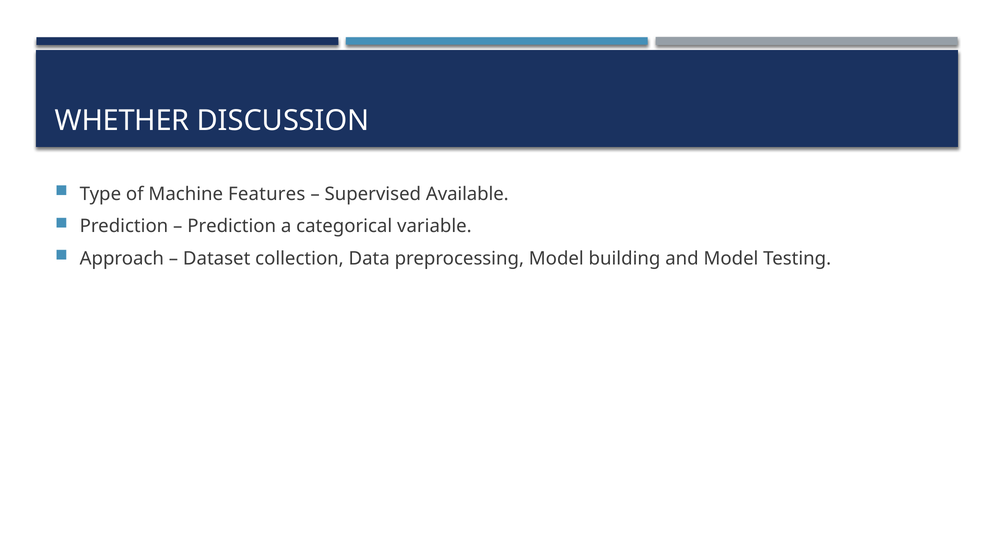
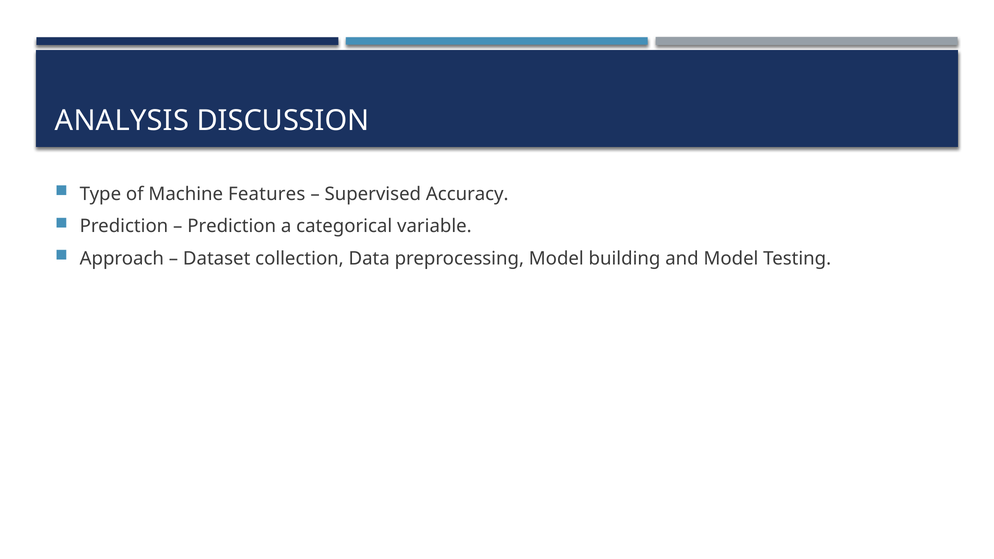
WHETHER: WHETHER -> ANALYSIS (122, 121)
Available: Available -> Accuracy (467, 194)
